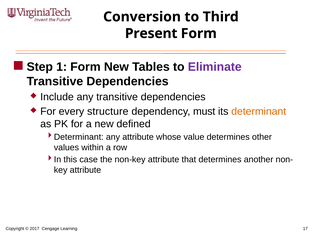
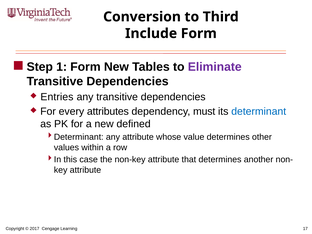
Present: Present -> Include (151, 33)
Include: Include -> Entries (57, 97)
structure: structure -> attributes (108, 112)
determinant colour: orange -> blue (259, 112)
